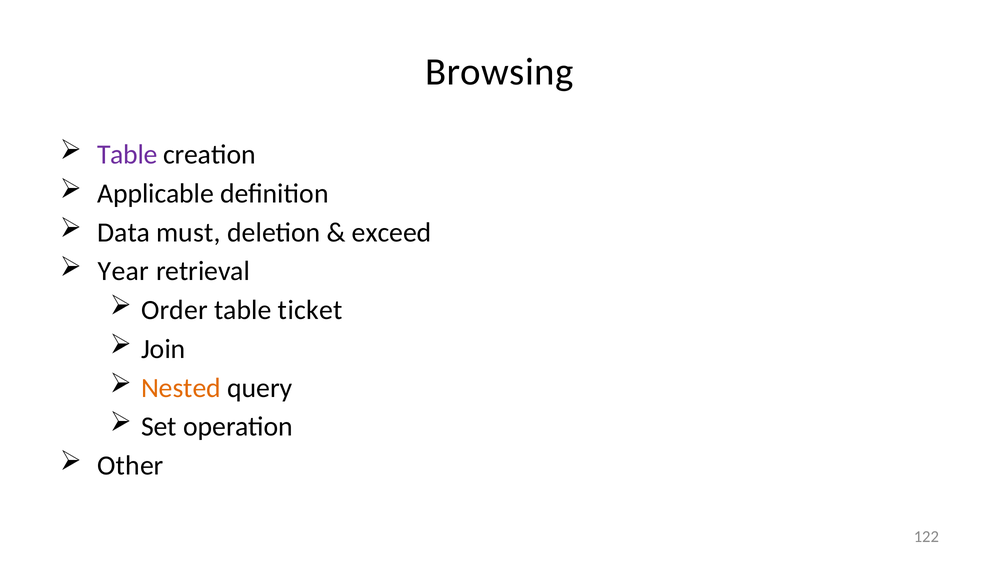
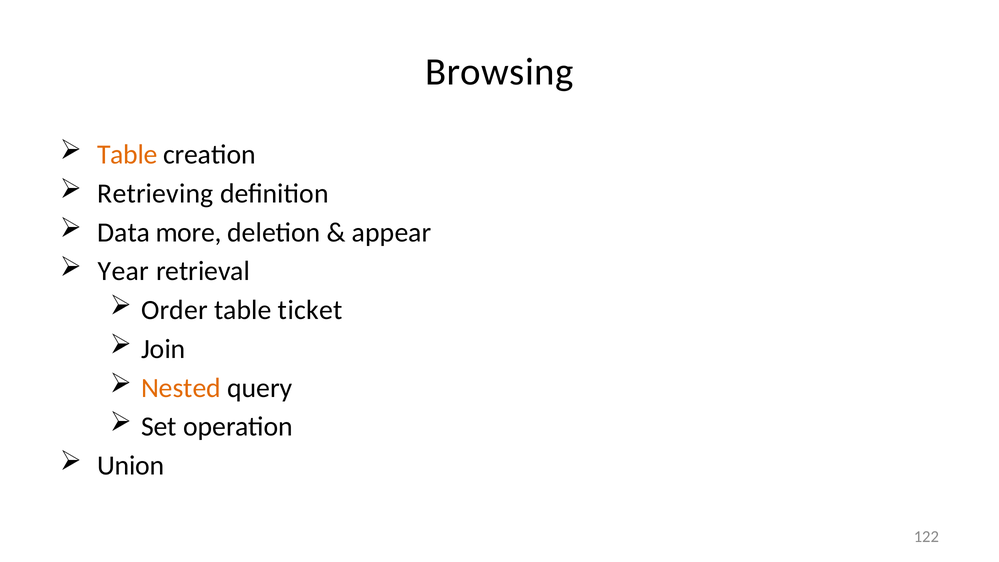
Table colour: purple -> orange (127, 155)
Applicable: Applicable -> Retrieving (155, 194)
must: must -> more (189, 232)
exceed: exceed -> appear (392, 232)
Other: Other -> Union (131, 466)
